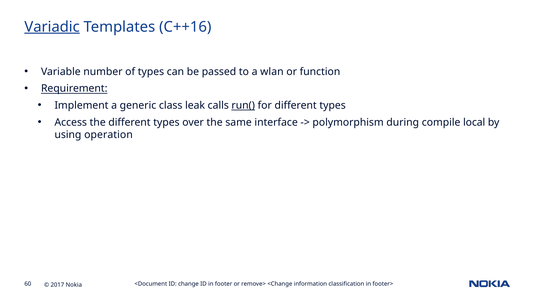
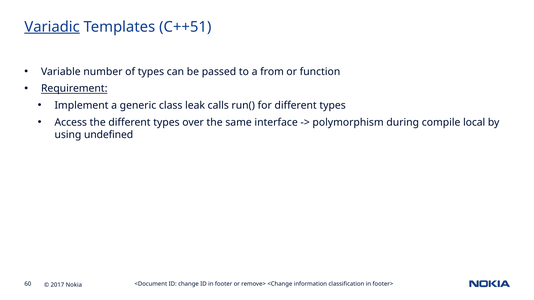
C++16: C++16 -> C++51 (185, 27)
wlan: wlan -> from (272, 72)
run( underline: present -> none (243, 106)
operation: operation -> undefined (109, 135)
